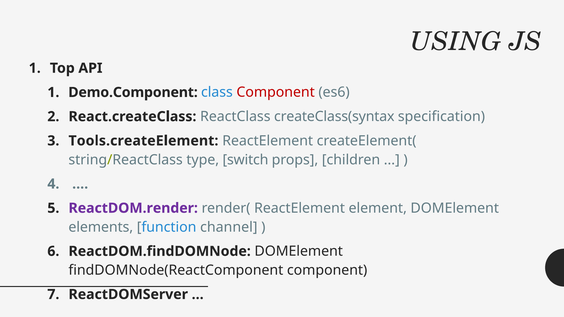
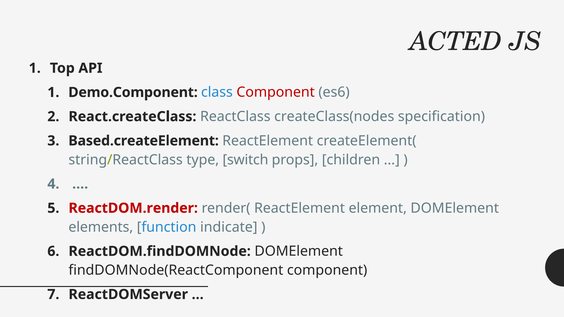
USING: USING -> ACTED (456, 42)
createClass(syntax: createClass(syntax -> createClass(nodes (334, 117)
Tools.createElement: Tools.createElement -> Based.createElement (144, 141)
ReactDOM.render colour: purple -> red (133, 208)
channel: channel -> indicate (229, 227)
